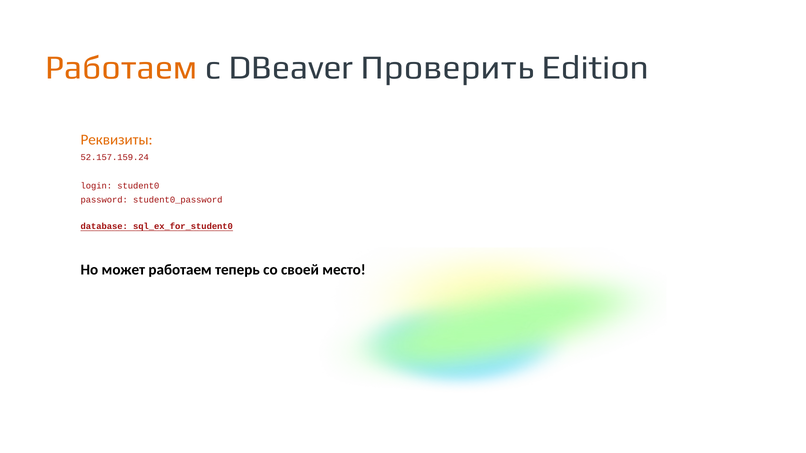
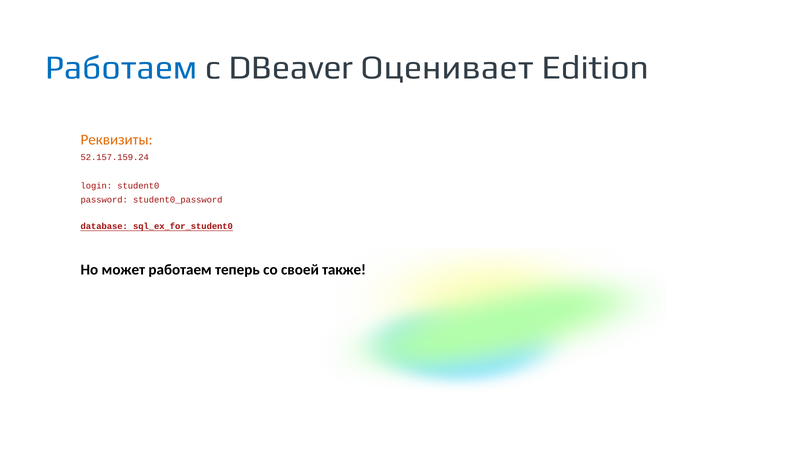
Работаем colour: orange -> blue (122, 68)
Проверить: Проверить -> Оценивает (448, 68)
место: место -> также (344, 270)
